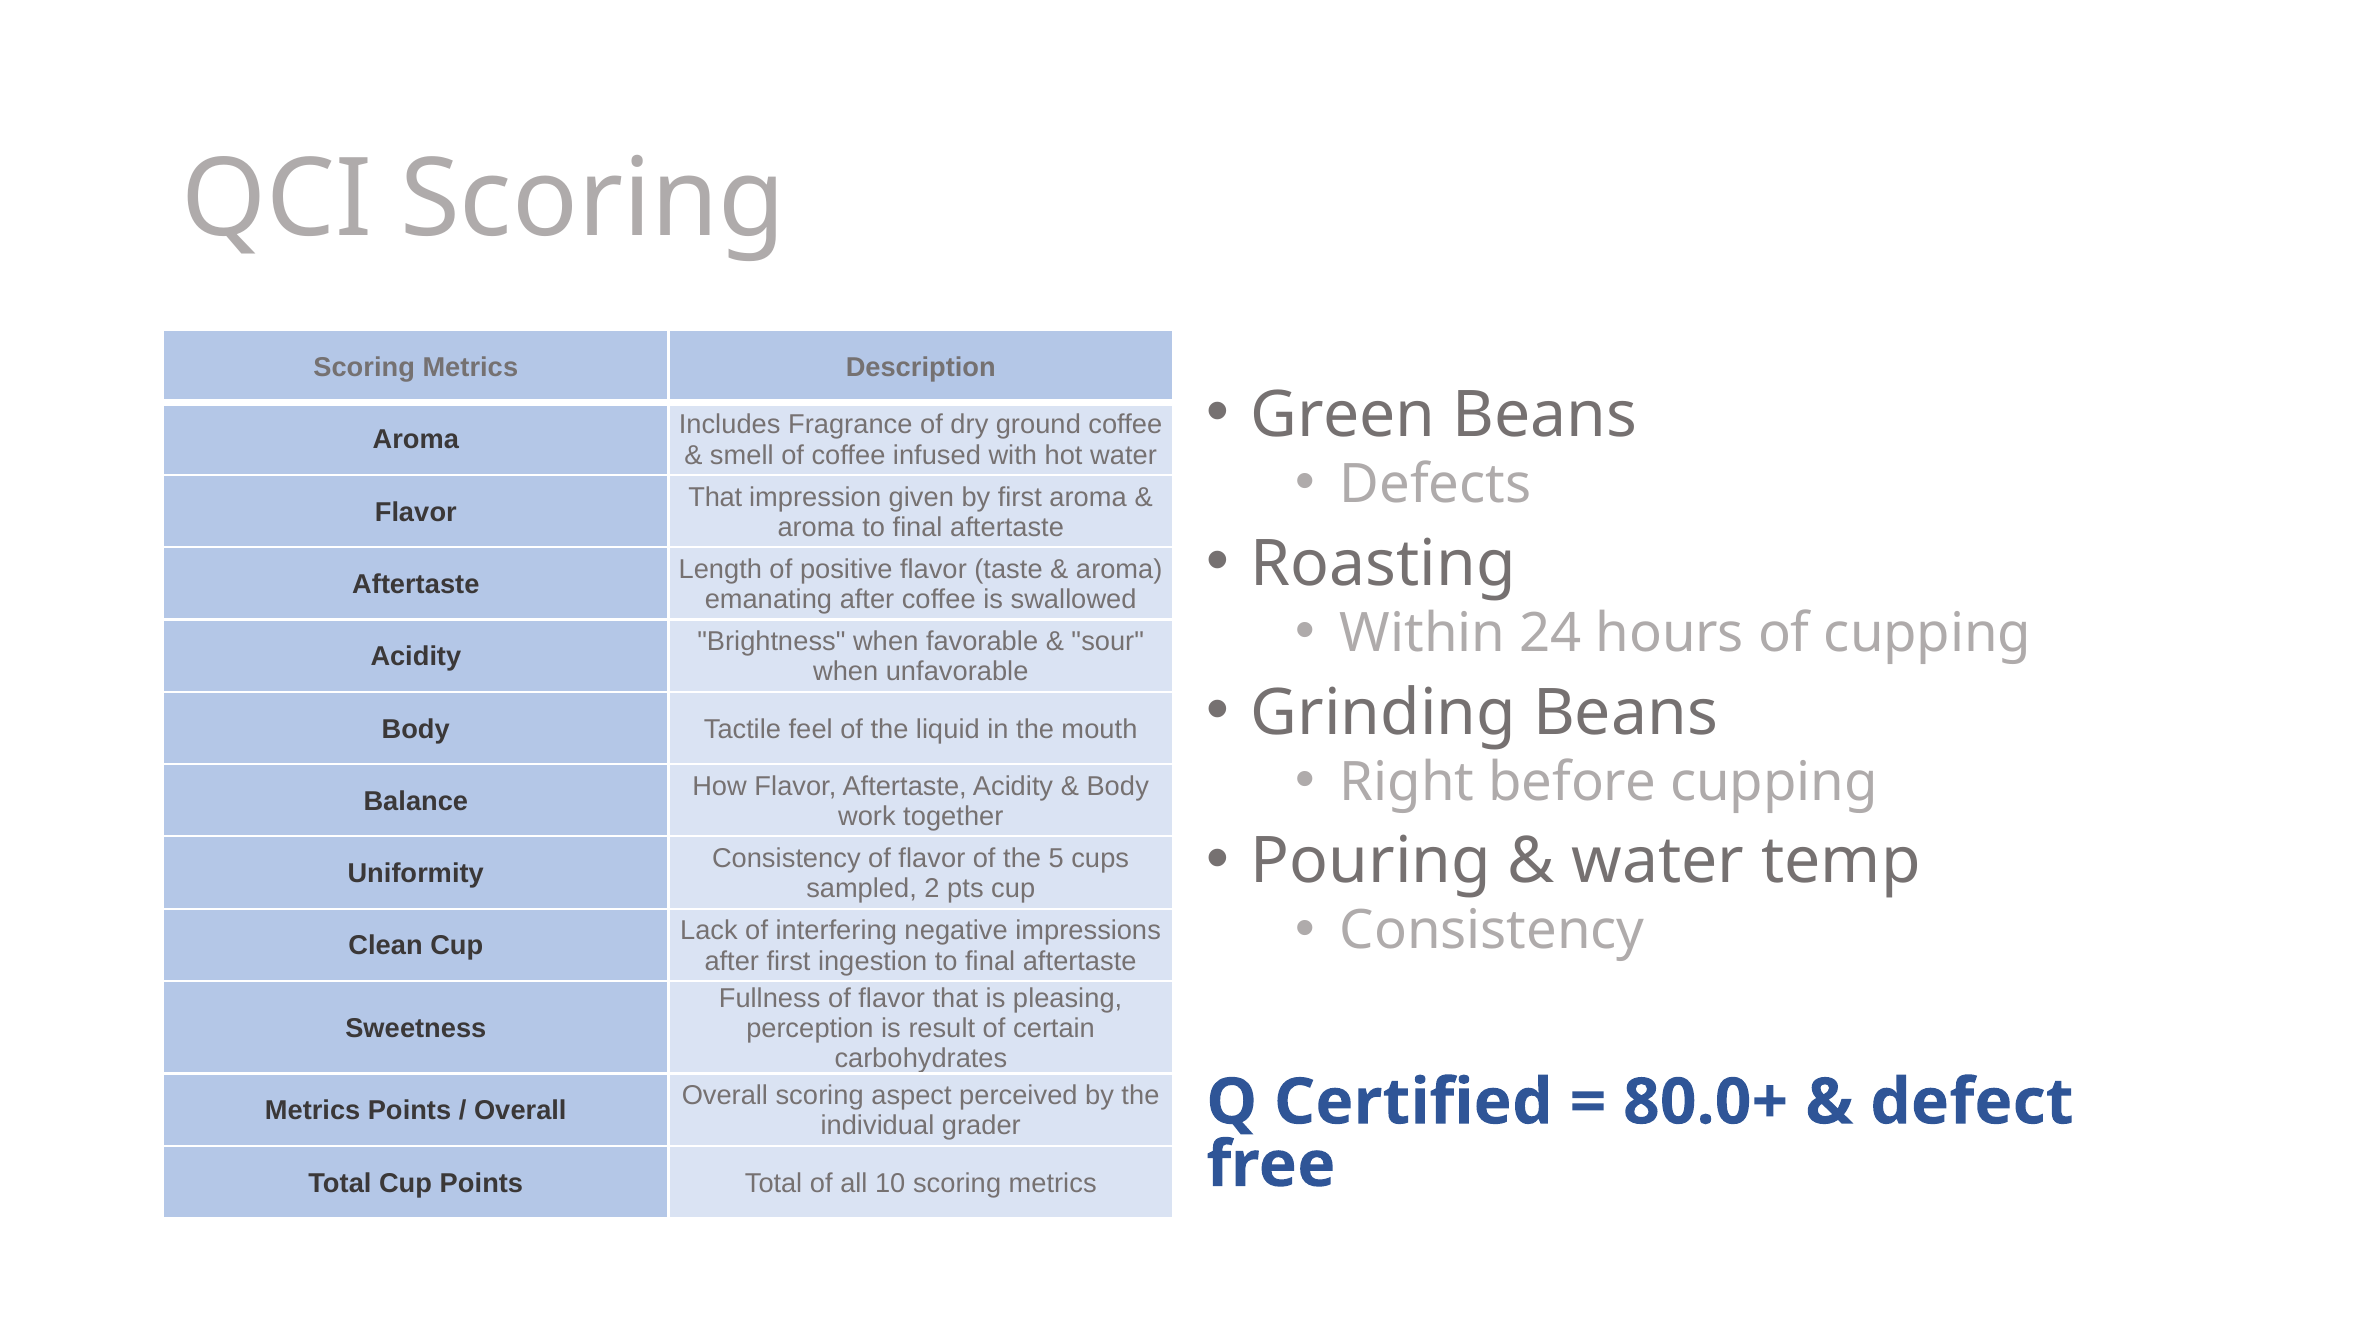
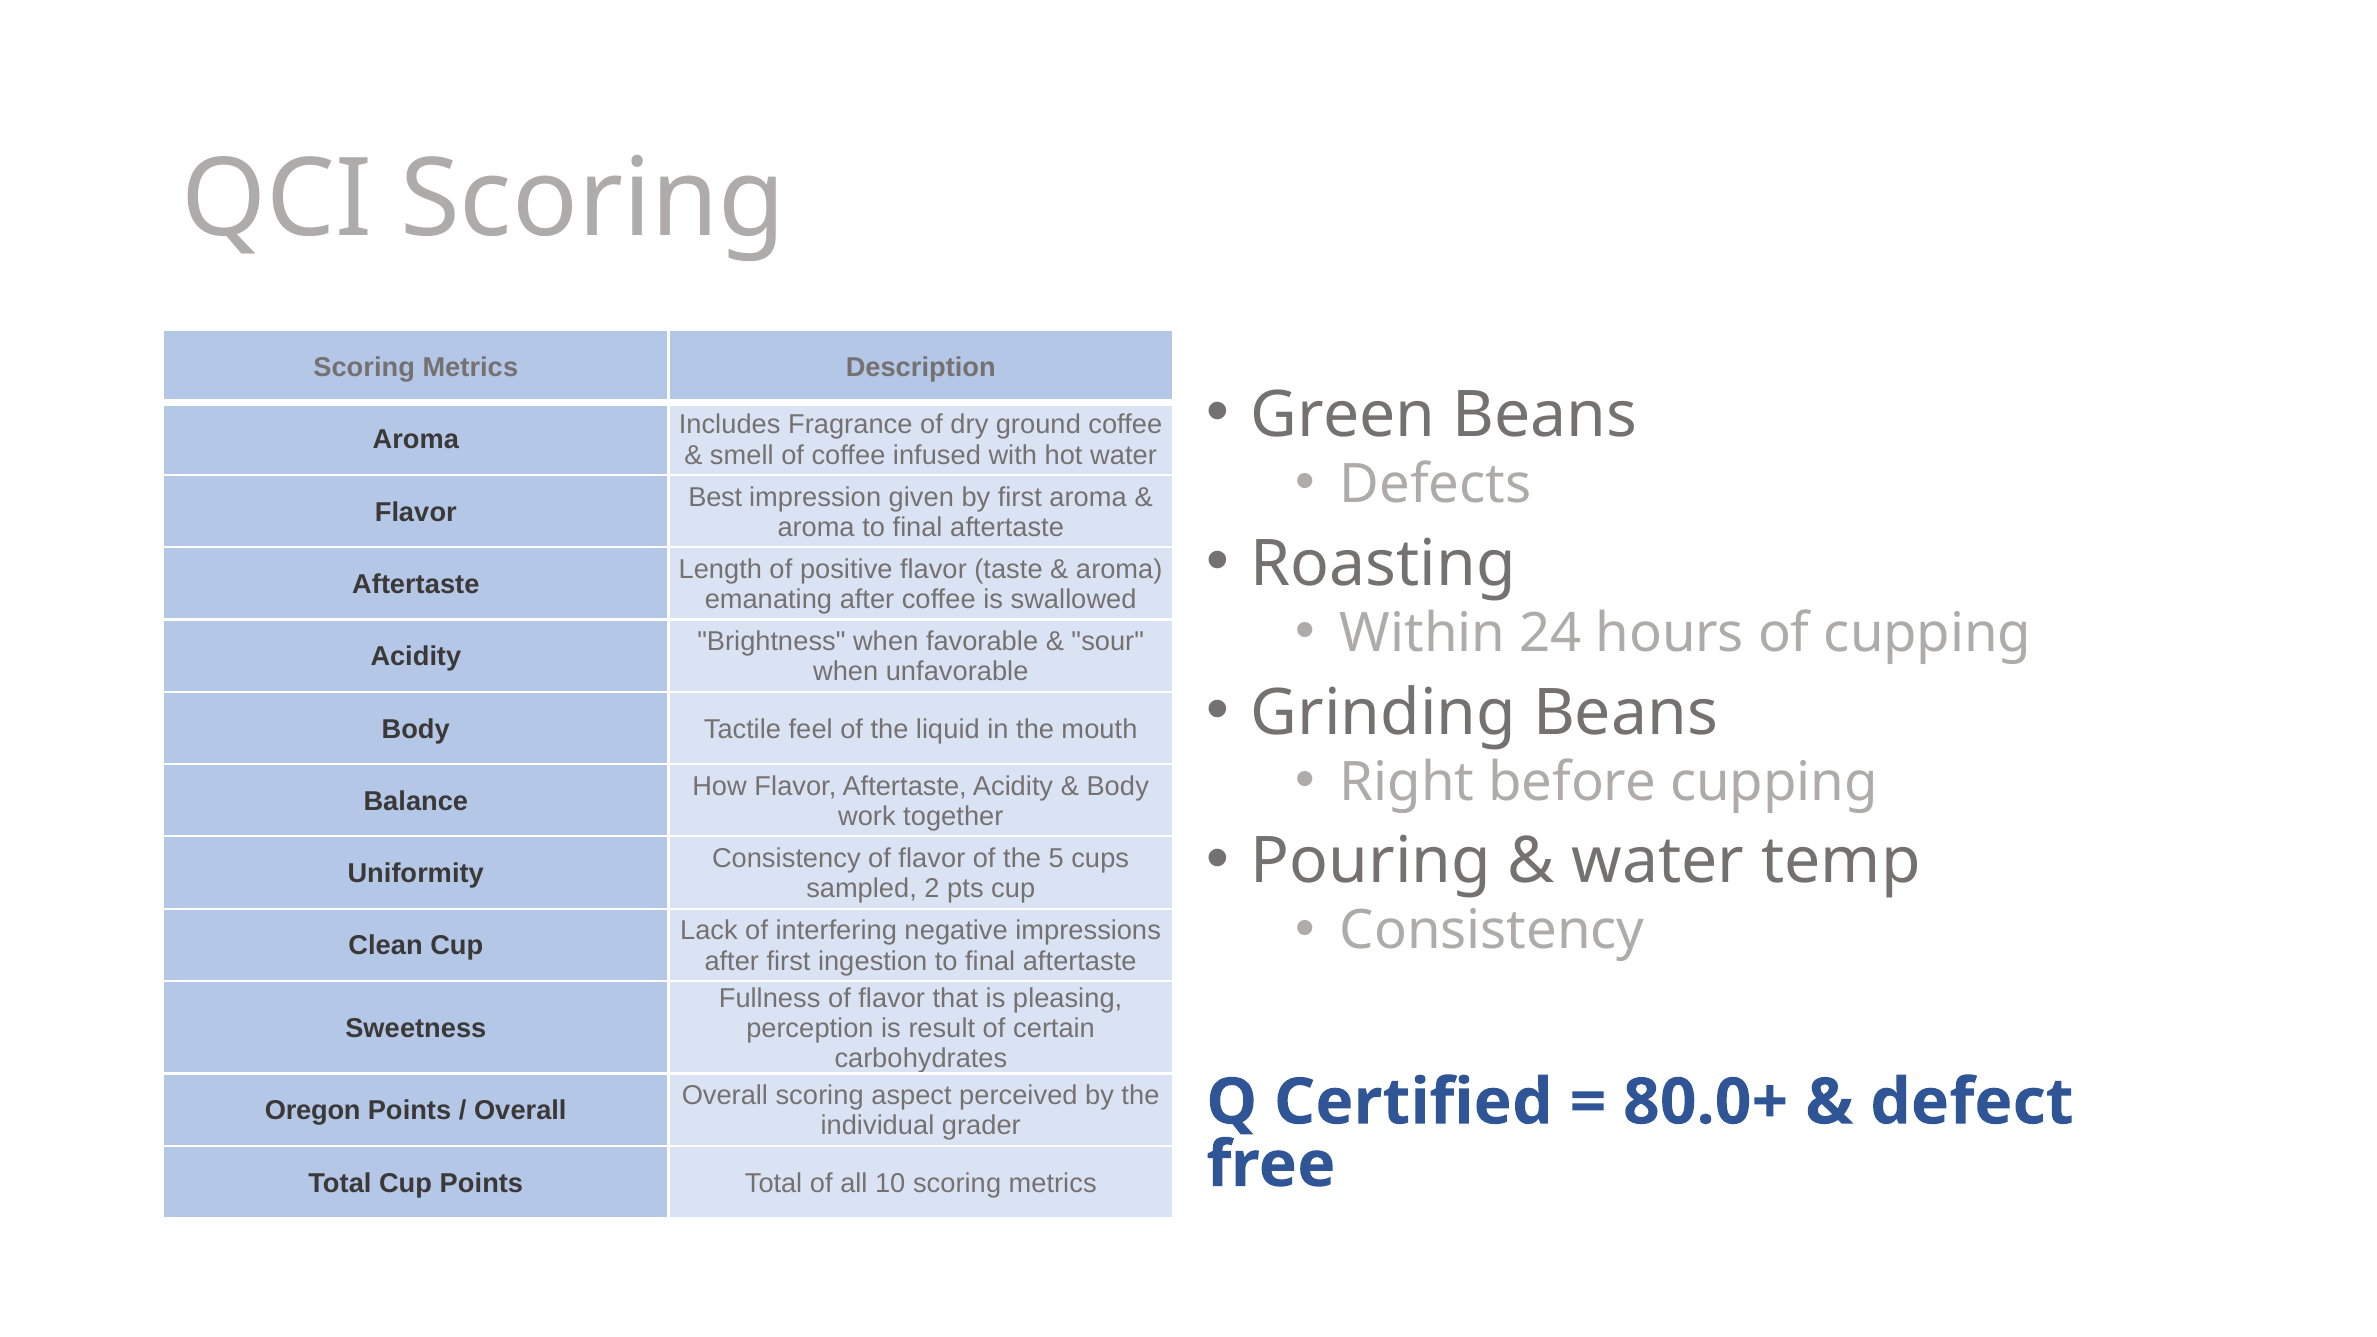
That: That -> Best (715, 497)
Metrics: Metrics -> Oregon (313, 1111)
